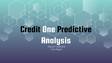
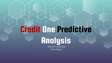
Credit colour: black -> red (30, 29)
